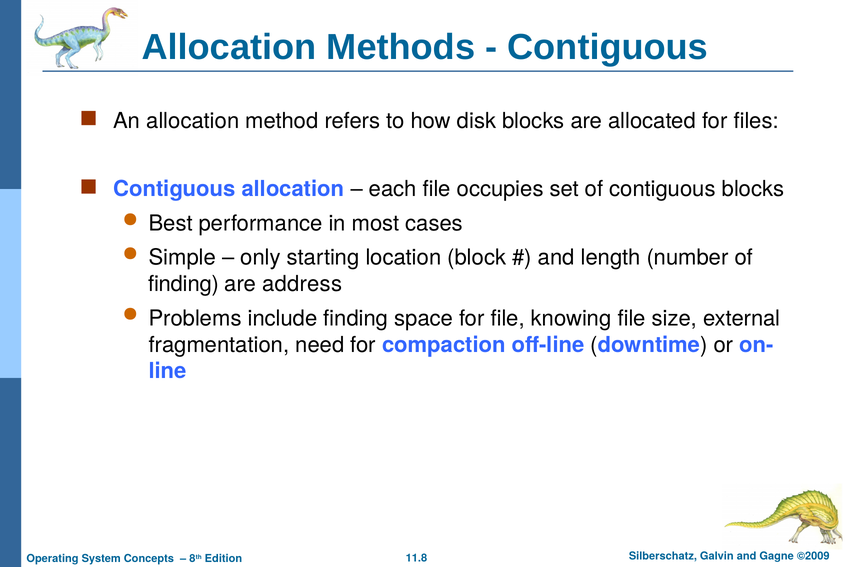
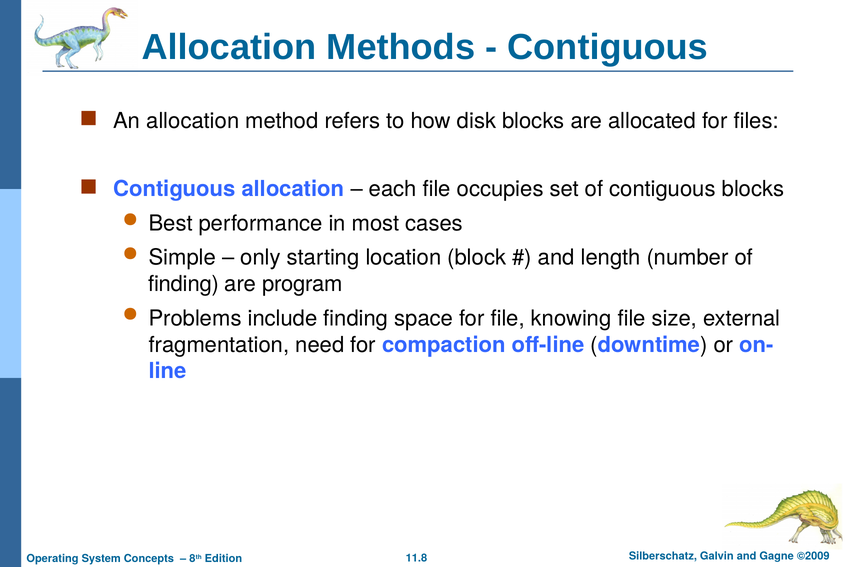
address: address -> program (302, 284)
